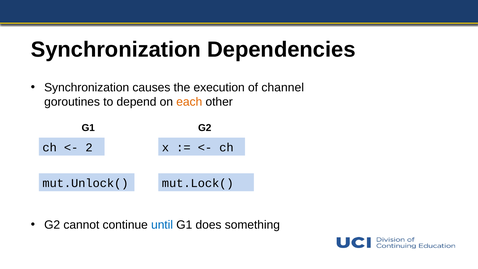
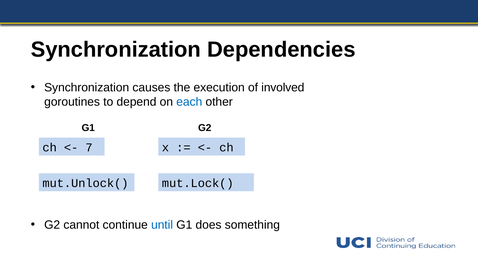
channel: channel -> involved (283, 87)
each colour: orange -> blue (189, 102)
2: 2 -> 7 (89, 147)
